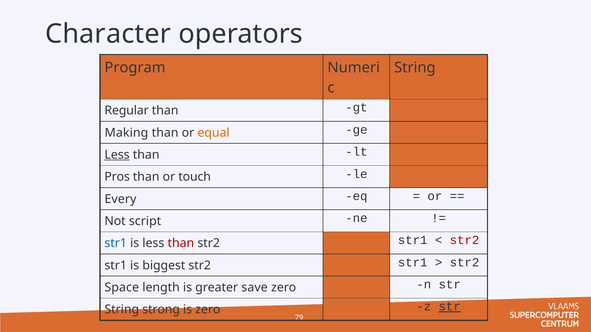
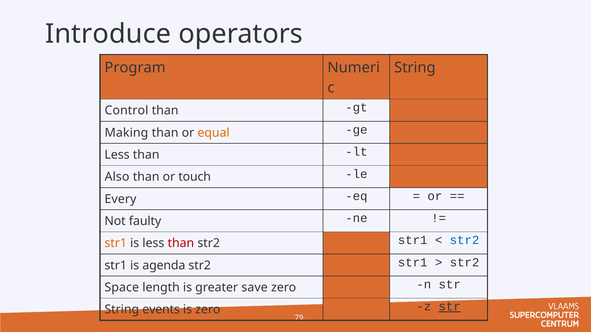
Character: Character -> Introduce (108, 34)
Regular: Regular -> Control (126, 111)
Less underline: present -> none (117, 155)
Pros: Pros -> Also (117, 177)
script: script -> faulty (145, 221)
str1 colour: blue -> orange (116, 244)
str2 colour: red -> blue (465, 241)
biggest: biggest -> agenda (164, 266)
strong: strong -> events (161, 310)
